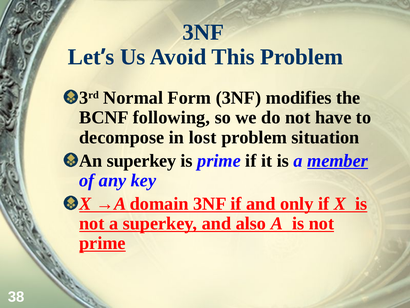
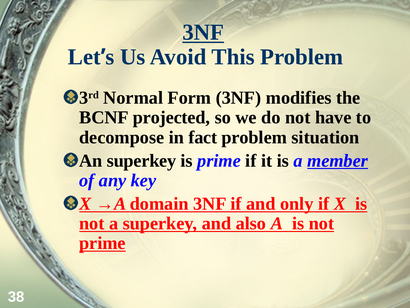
3NF underline: none -> present (203, 32)
following: following -> projected (171, 117)
lost: lost -> fact (203, 137)
